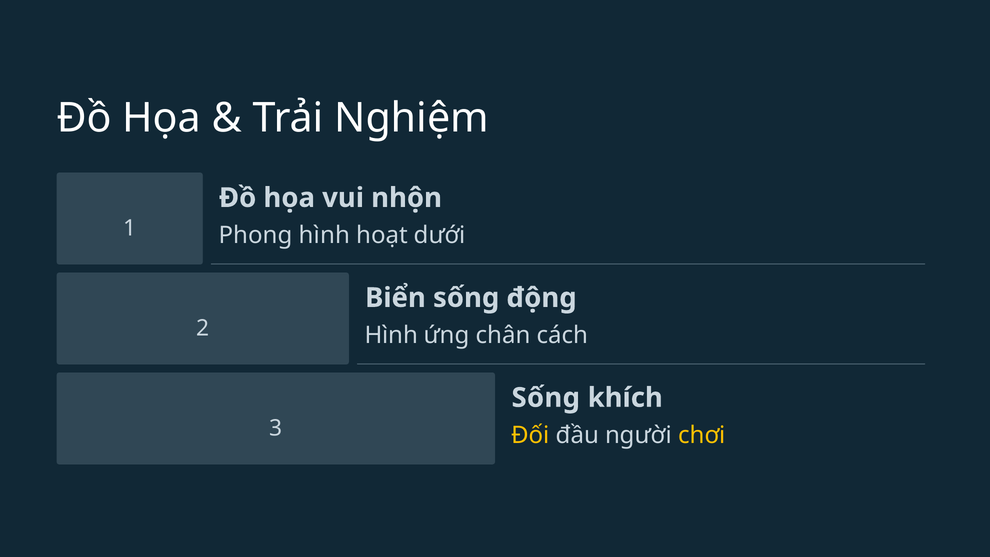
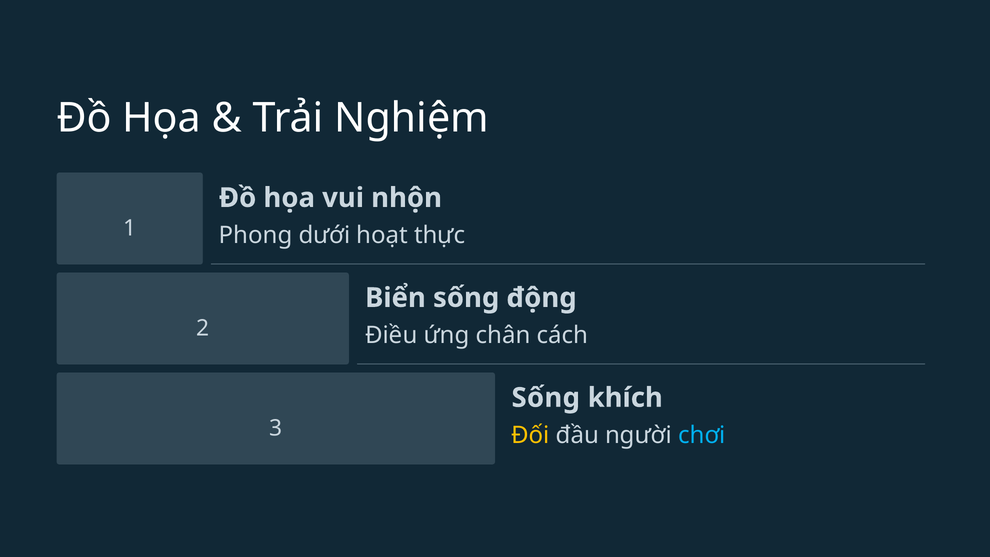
Phong hình: hình -> dưới (324, 235)
dưới: dưới -> thực (440, 235)
Hình: Hình -> Điều (391, 335)
chơi colour: yellow -> light blue (702, 435)
